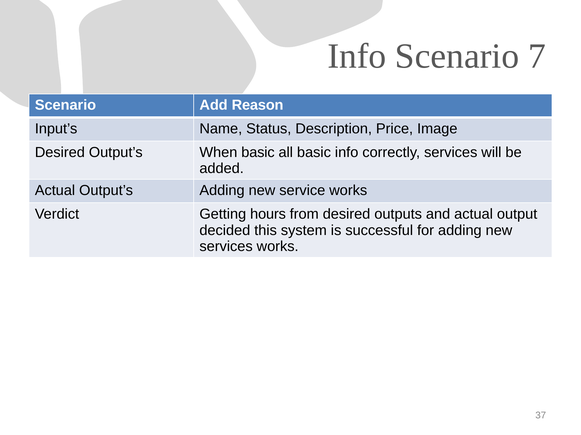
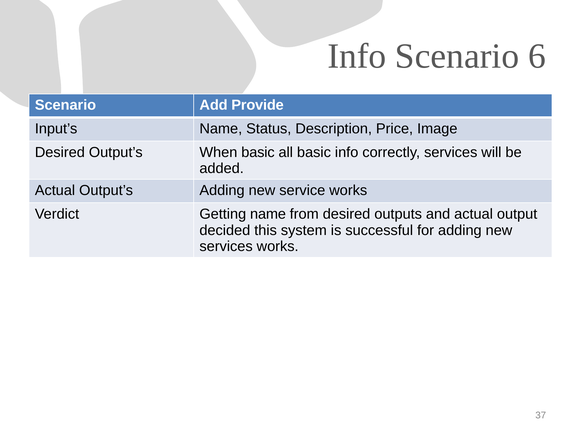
7: 7 -> 6 (537, 56)
Reason: Reason -> Provide (258, 105)
Getting hours: hours -> name (268, 214)
